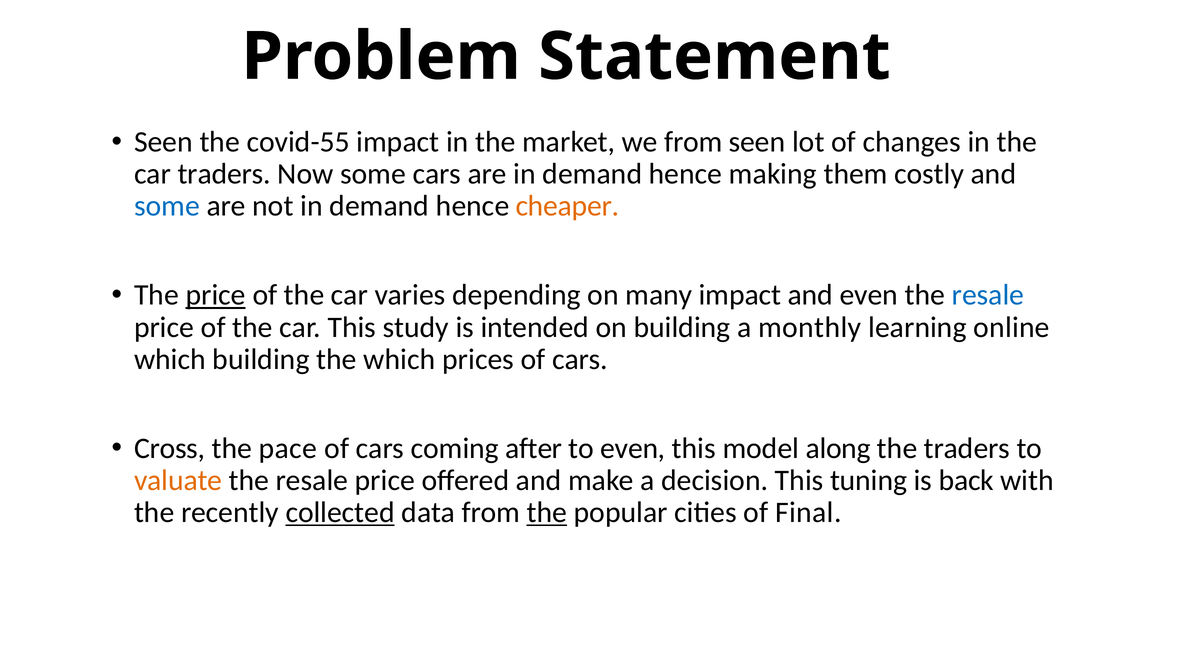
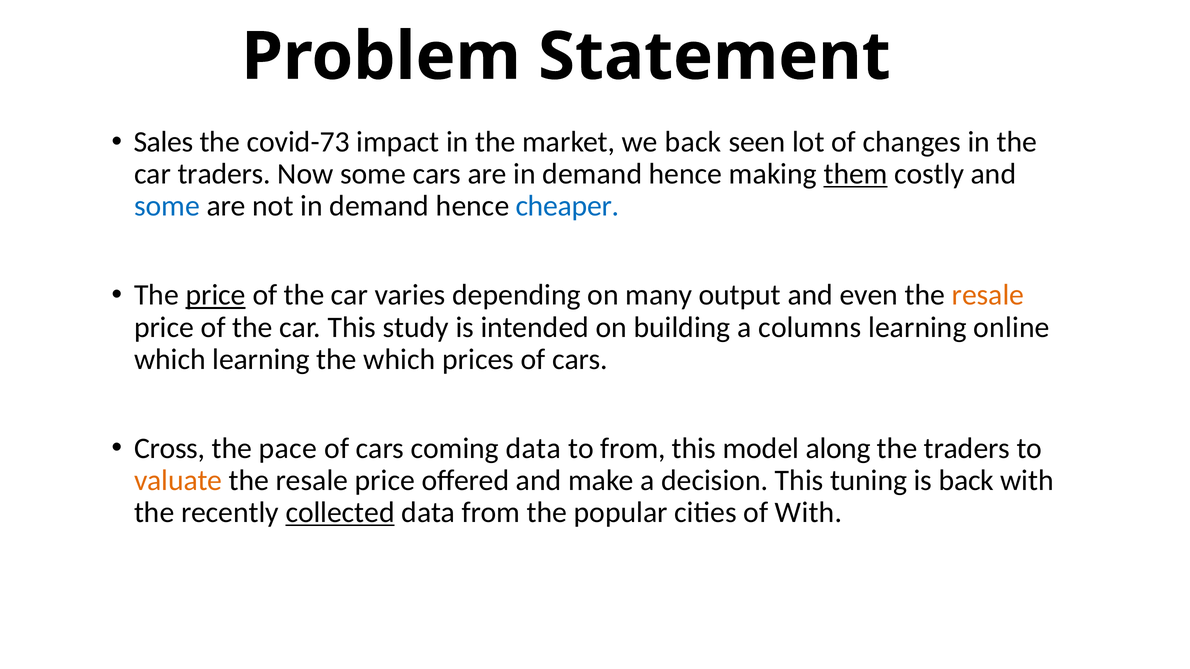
Seen: Seen -> Sales (164, 142)
covid-55: covid-55 -> covid-73 (298, 142)
we from: from -> back (693, 142)
them underline: none -> present (856, 174)
cheaper colour: orange -> blue (567, 206)
many impact: impact -> output (740, 295)
resale colour: blue -> orange (988, 295)
monthly: monthly -> columns (810, 327)
which building: building -> learning (261, 360)
coming after: after -> data (533, 449)
to even: even -> from (633, 449)
the underline: present -> none (547, 513)
of Final: Final -> With (809, 513)
